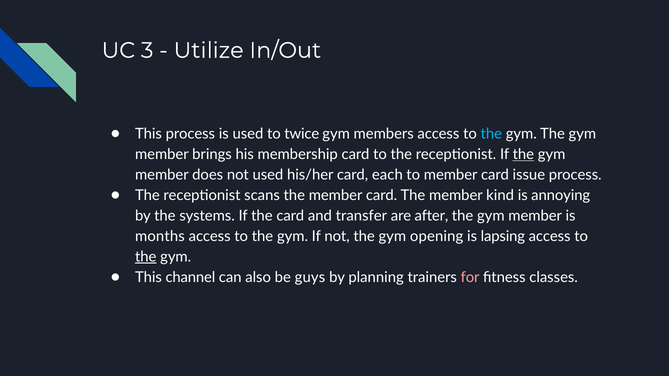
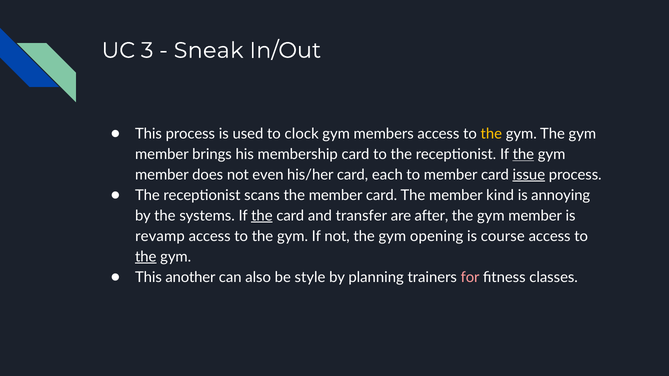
Utilize: Utilize -> Sneak (209, 50)
twice: twice -> clock (302, 134)
the colour: light blue -> yellow (491, 134)
not used: used -> even (268, 175)
issue underline: none -> present (529, 175)
the underline: none -> present (262, 216)
months: months -> revamp (160, 236)
lapsing: lapsing -> course (503, 236)
channel: channel -> another (190, 277)
guys: guys -> style (310, 277)
